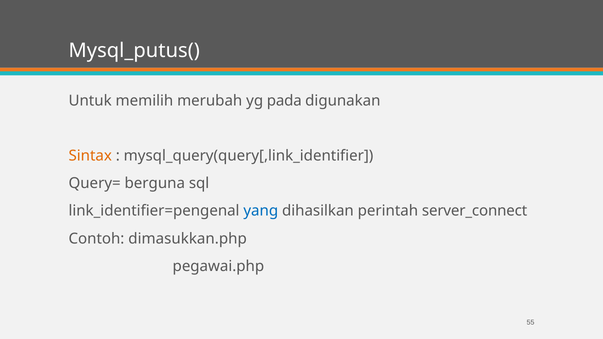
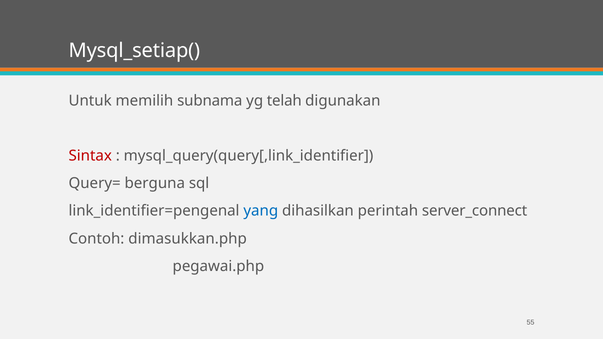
Mysql_putus(: Mysql_putus( -> Mysql_setiap( (134, 51)
merubah: merubah -> subnama (210, 101)
pada: pada -> telah (284, 101)
Sintax colour: orange -> red (90, 156)
